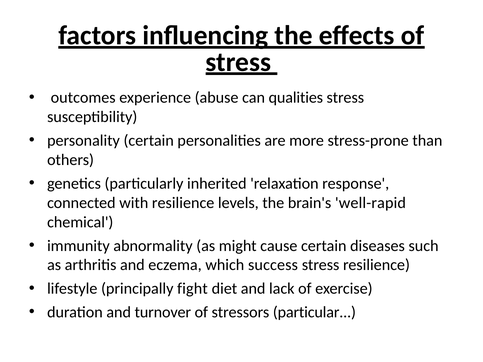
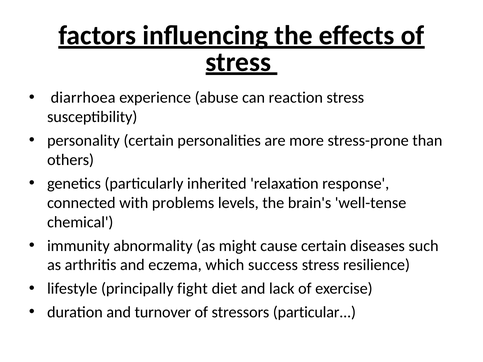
outcomes: outcomes -> diarrhoea (83, 98)
qualities: qualities -> reaction (296, 98)
with resilience: resilience -> problems (183, 203)
well-rapid: well-rapid -> well-tense (371, 203)
